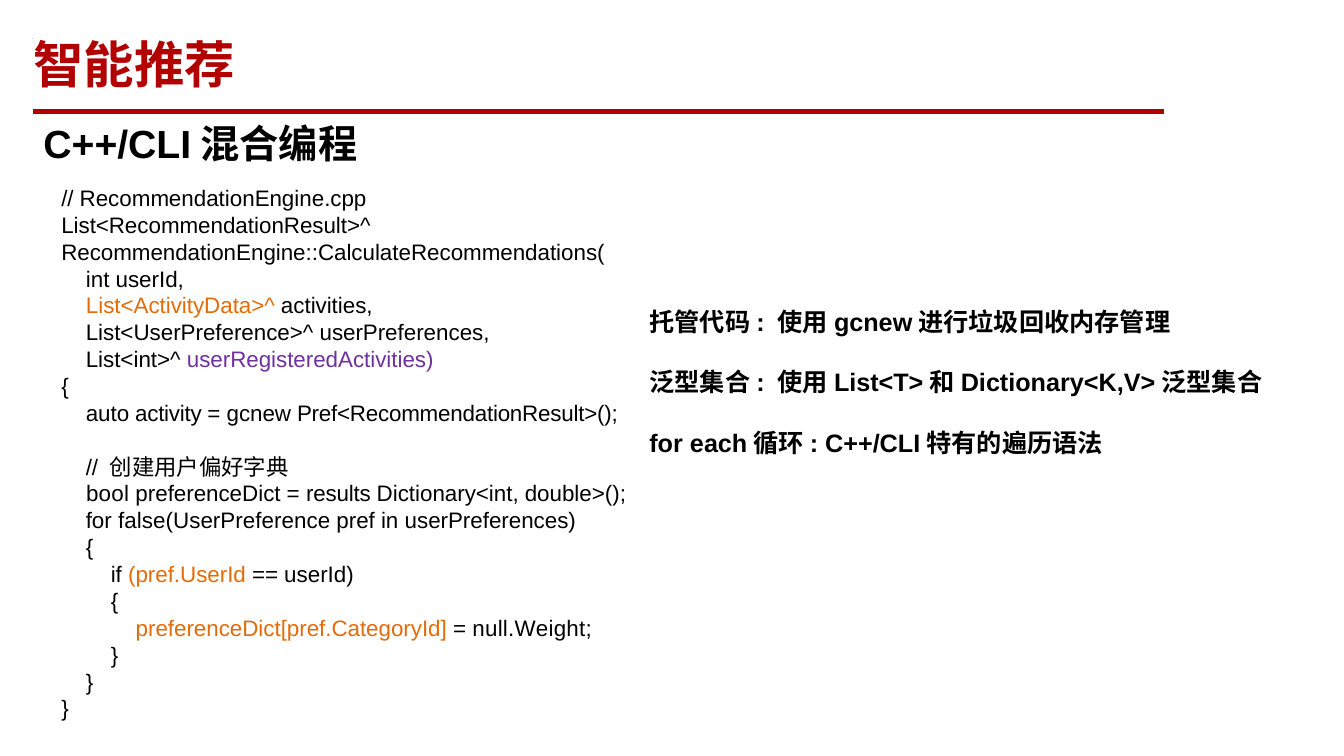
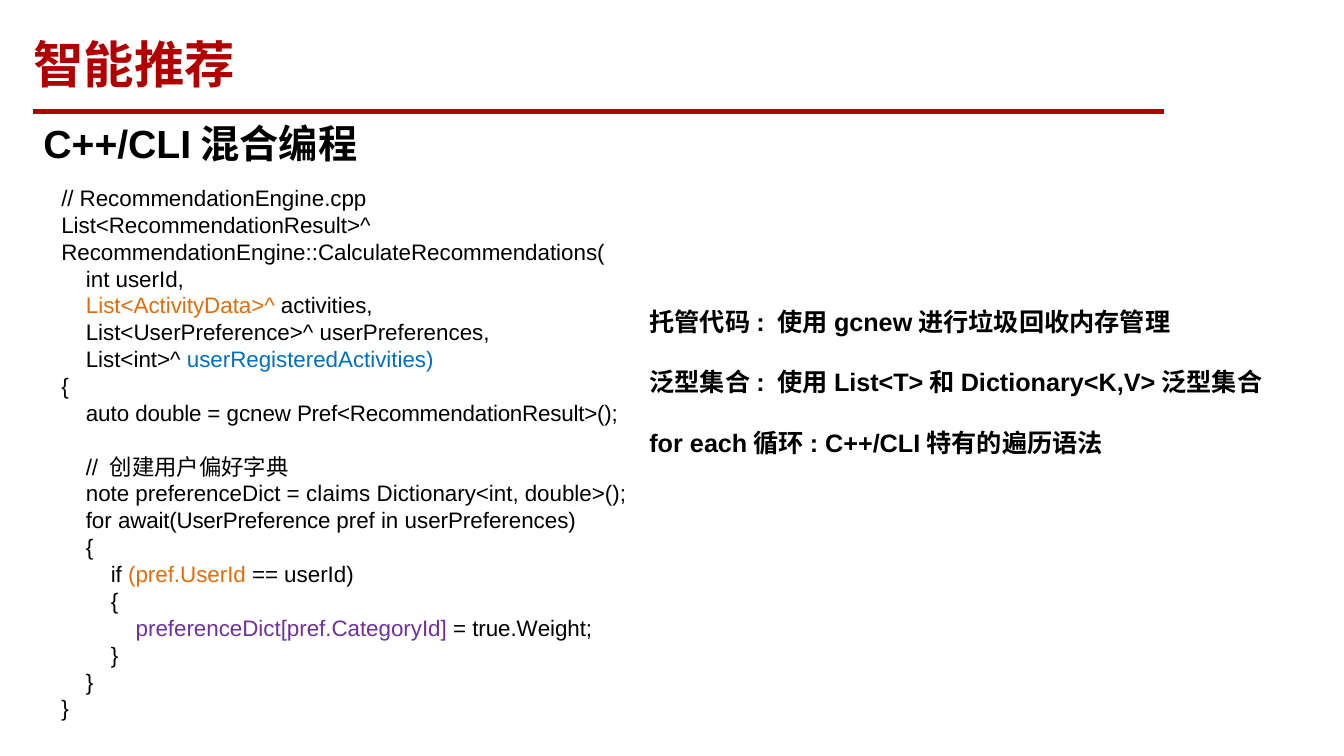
userRegisteredActivities colour: purple -> blue (310, 360)
activity: activity -> double (168, 414)
bool: bool -> note (108, 495)
results: results -> claims (338, 495)
false(UserPreference: false(UserPreference -> await(UserPreference (224, 521)
preferenceDict[pref.CategoryId colour: orange -> purple (291, 629)
null.Weight: null.Weight -> true.Weight (532, 629)
